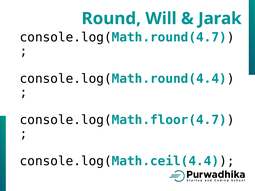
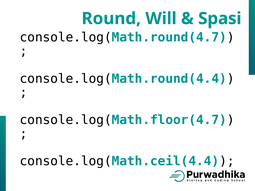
Jarak: Jarak -> Spasi (220, 19)
